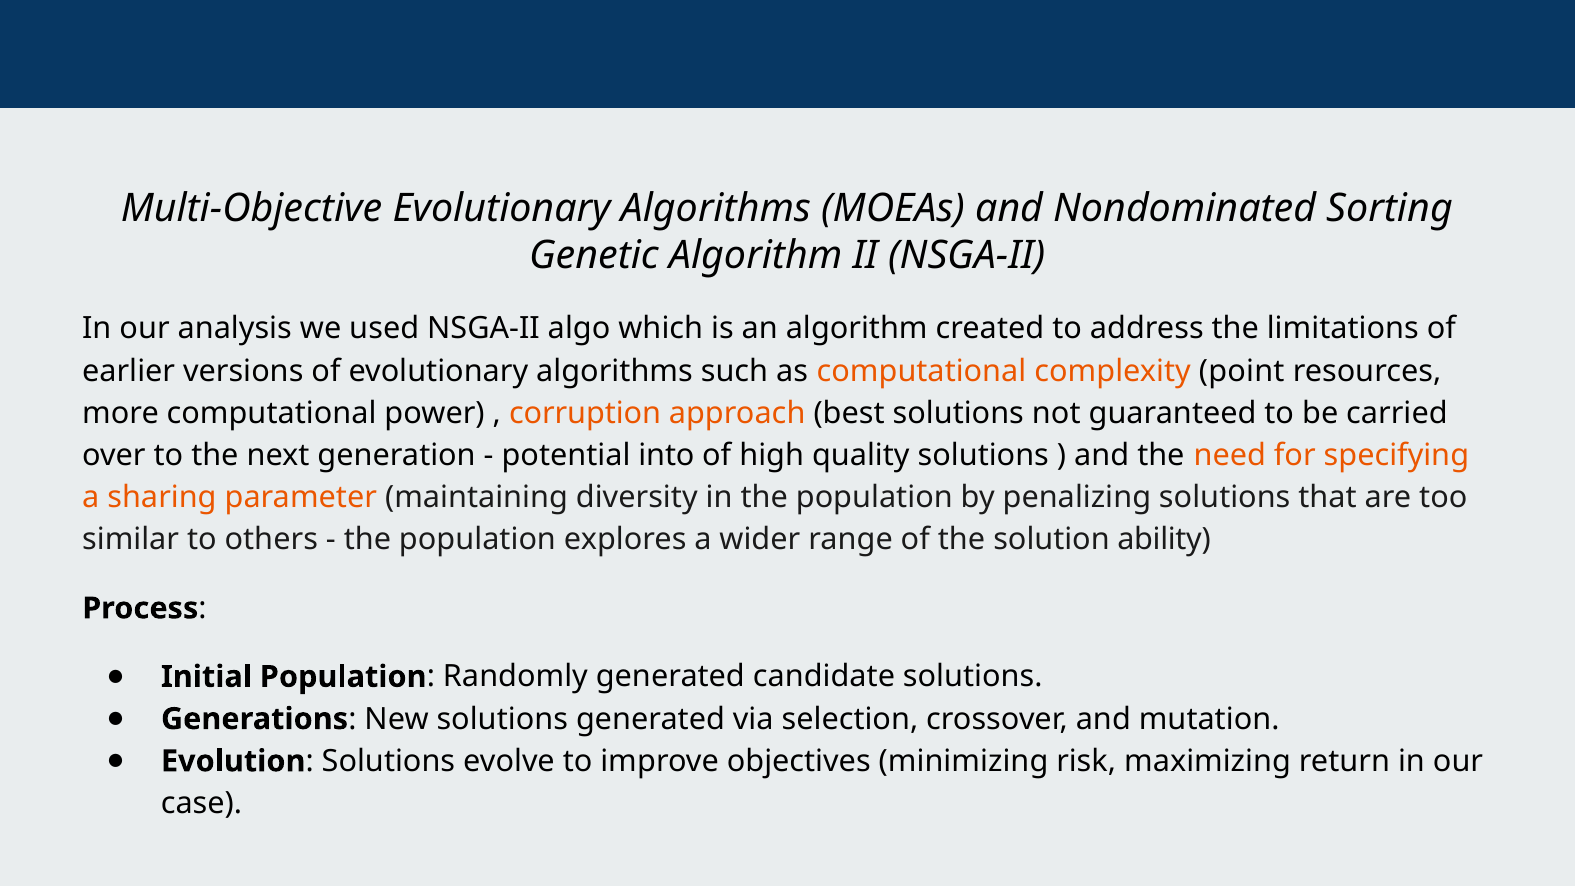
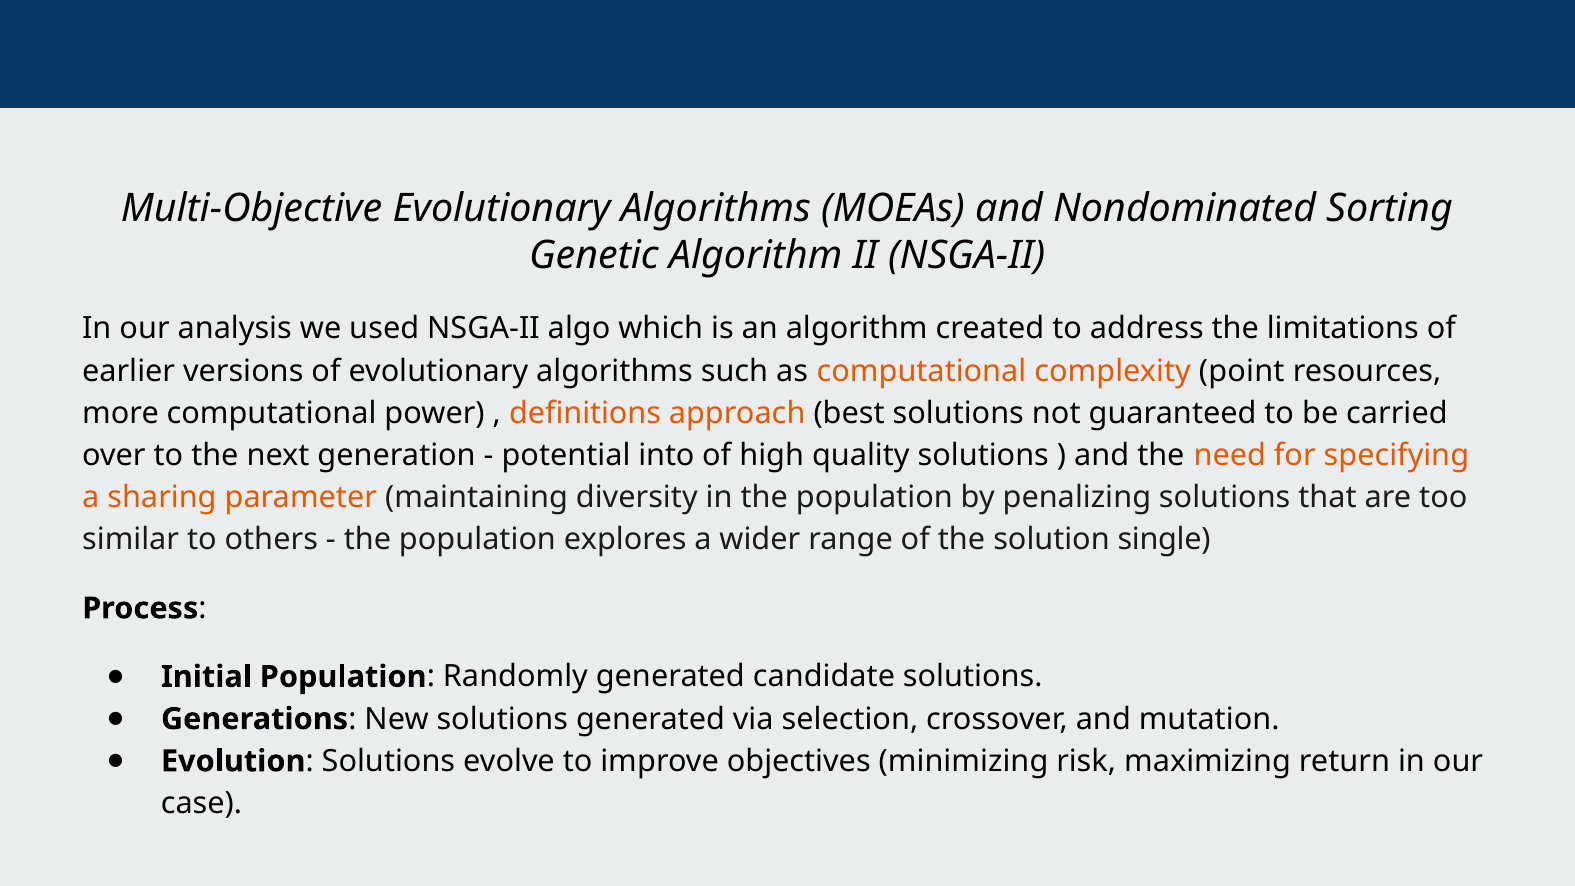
corruption: corruption -> definitions (585, 413)
ability: ability -> single (1164, 540)
